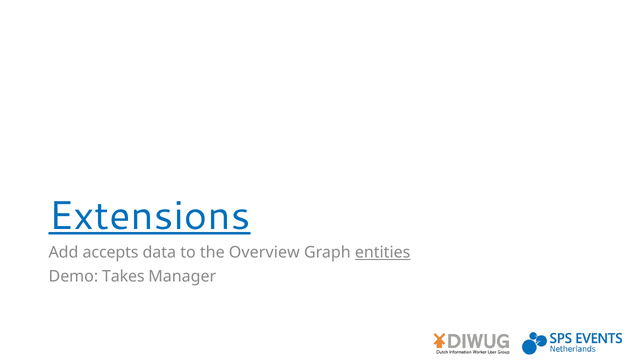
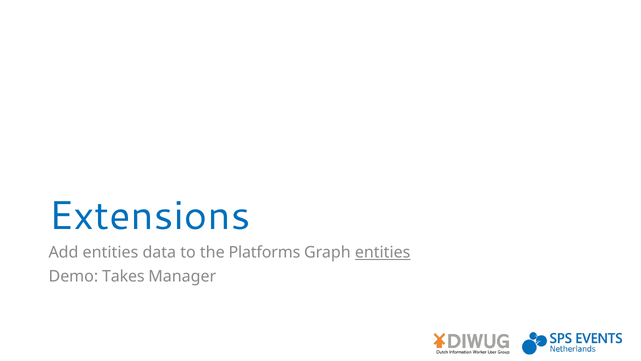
Extensions underline: present -> none (149, 216)
Add accepts: accepts -> entities (110, 252)
Overview: Overview -> Platforms (264, 252)
